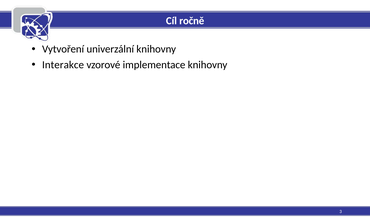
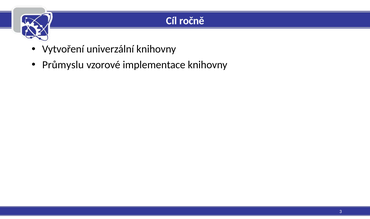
Interakce: Interakce -> Průmyslu (63, 65)
